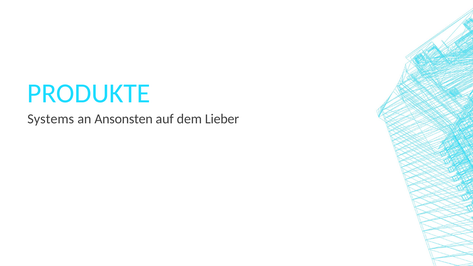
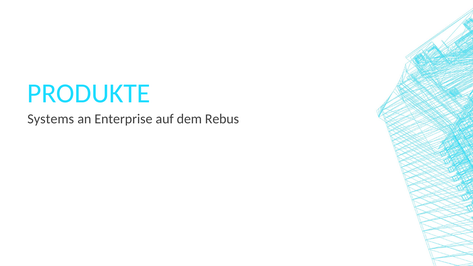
Ansonsten: Ansonsten -> Enterprise (123, 119)
Lieber: Lieber -> Rebus (222, 119)
